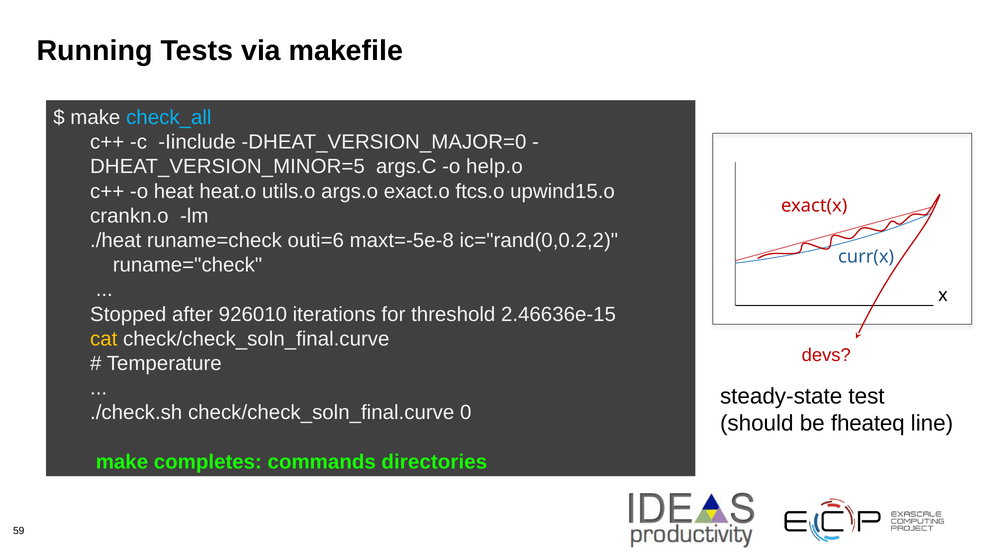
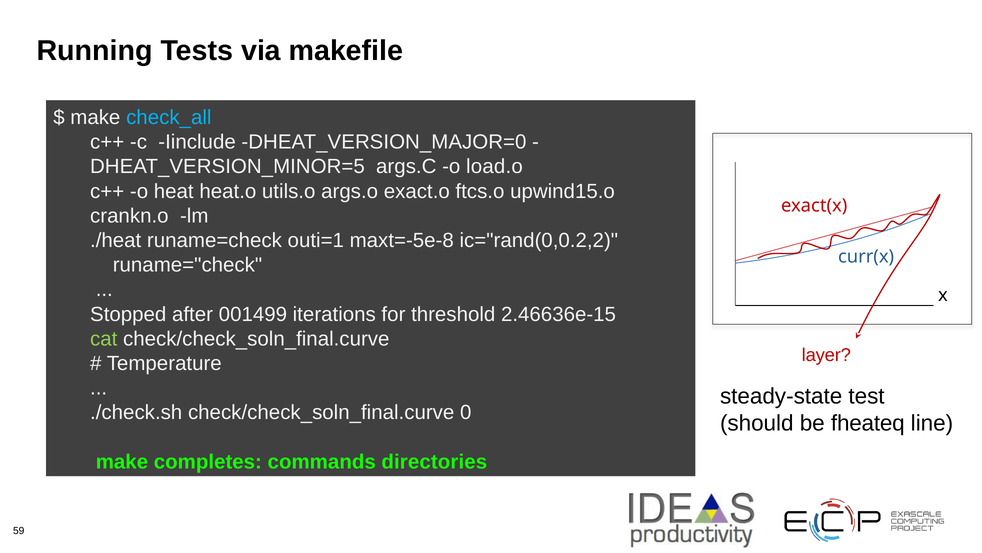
help.o: help.o -> load.o (494, 167)
outi=6: outi=6 -> outi=1 (316, 240)
926010: 926010 -> 001499 (253, 314)
cat colour: yellow -> light green (104, 339)
devs: devs -> layer (826, 355)
